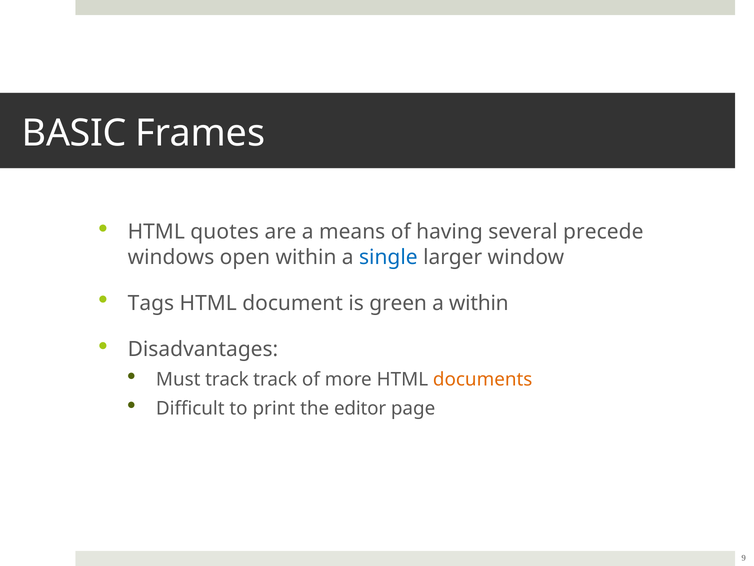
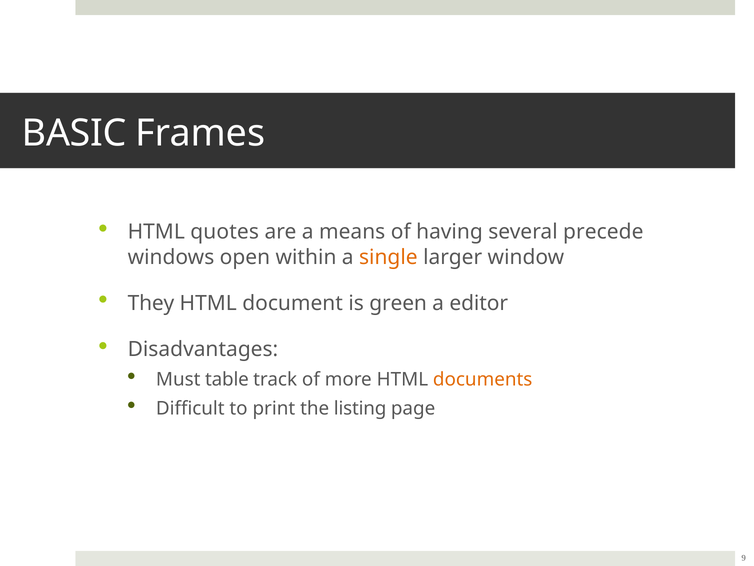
single colour: blue -> orange (388, 257)
Tags: Tags -> They (151, 303)
a within: within -> editor (479, 303)
Must track: track -> table (227, 379)
editor: editor -> listing (360, 408)
